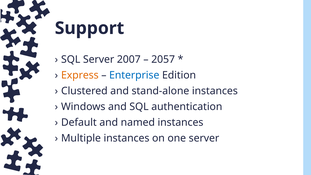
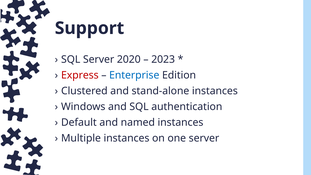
2007: 2007 -> 2020 (129, 59)
2057: 2057 -> 2023 (163, 59)
Express colour: orange -> red (80, 75)
